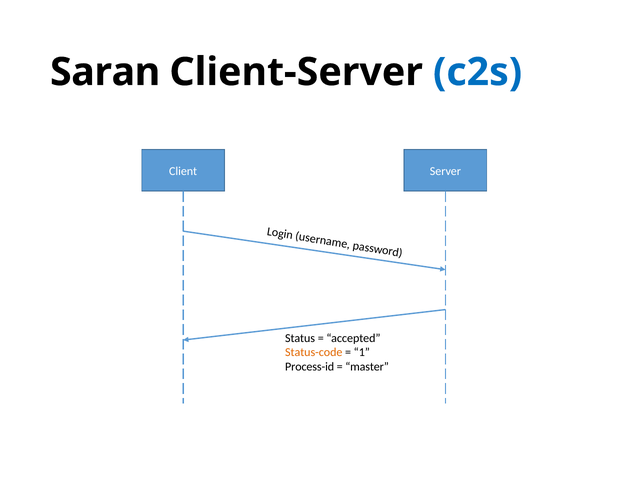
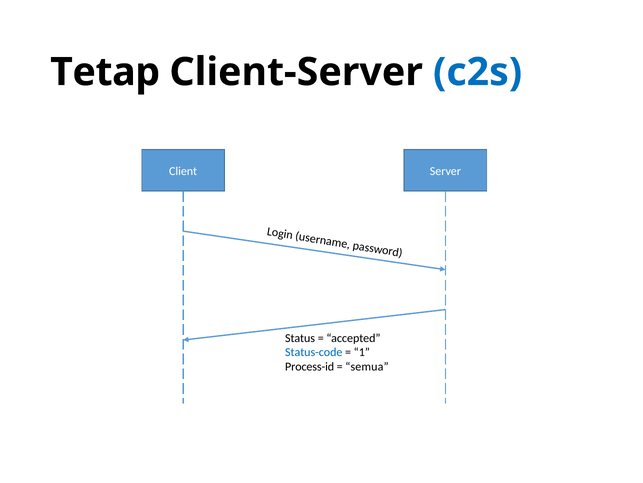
Saran: Saran -> Tetap (105, 72)
Status-code colour: orange -> blue (314, 352)
master: master -> semua (367, 366)
